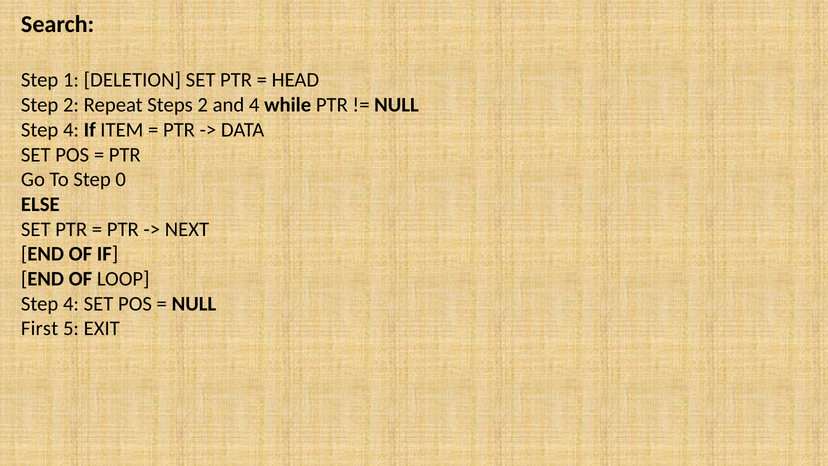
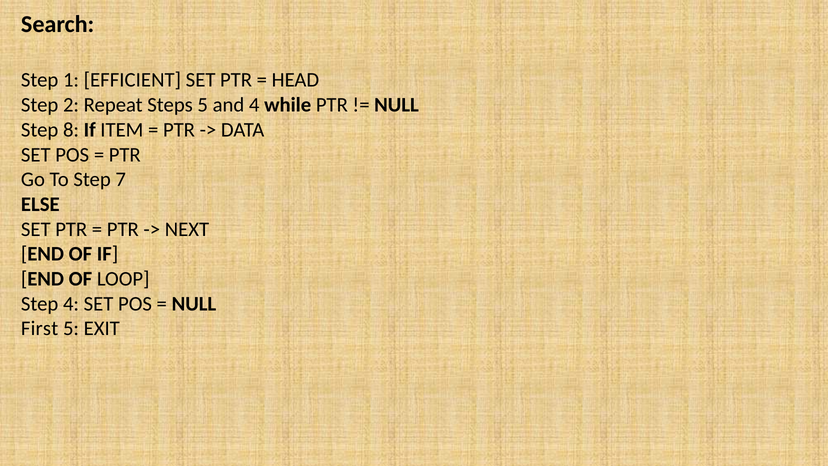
DELETION: DELETION -> EFFICIENT (132, 80)
Steps 2: 2 -> 5 (203, 105)
4: 4 -> 8 (71, 130)
0: 0 -> 7 (121, 179)
